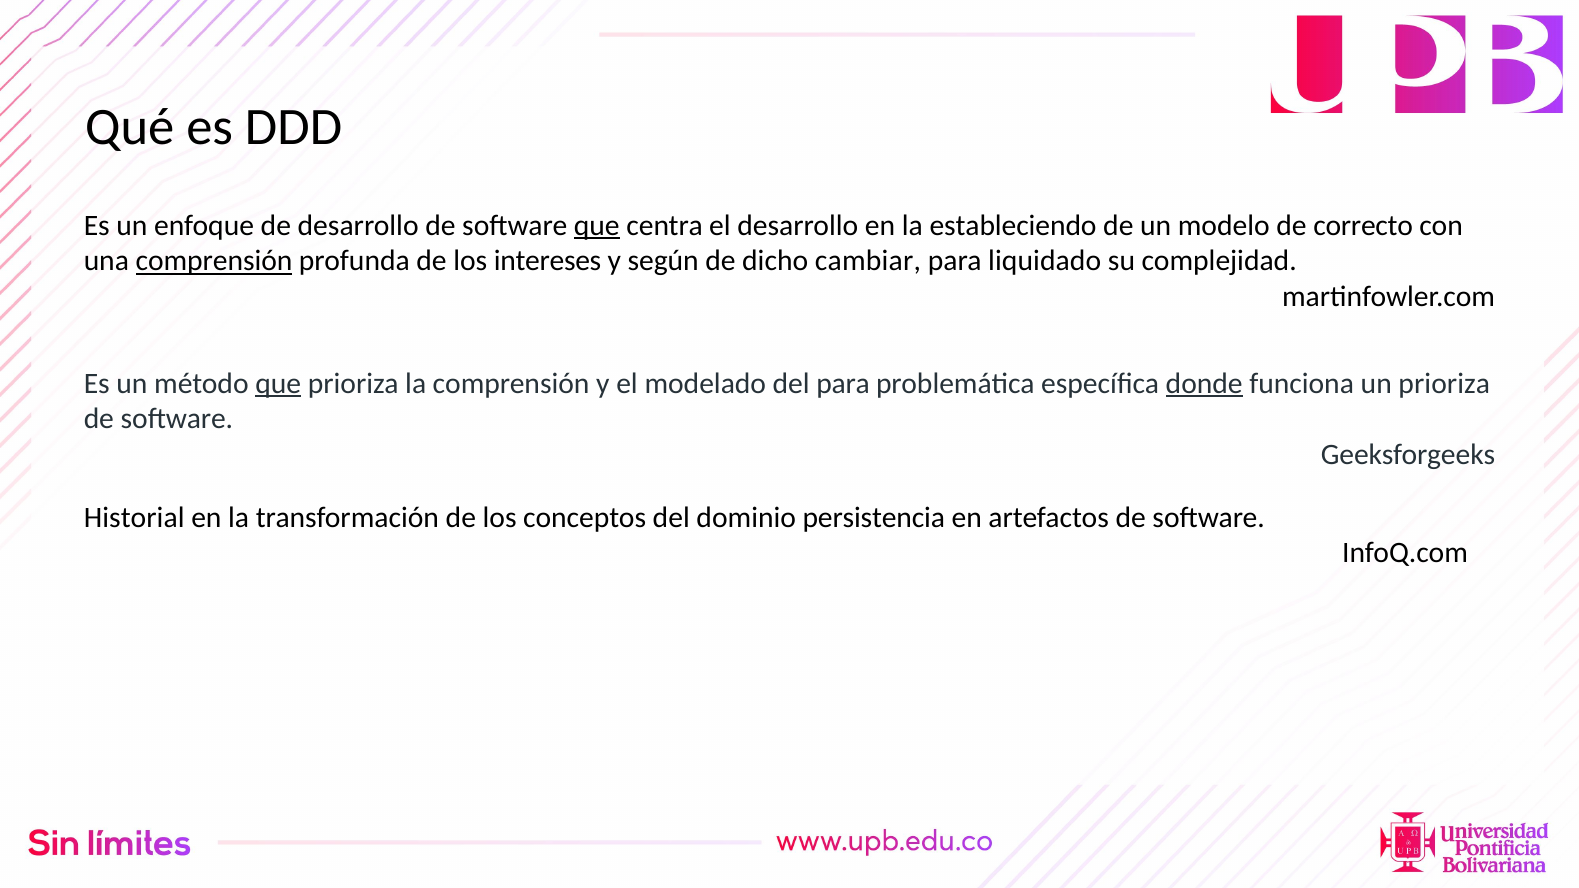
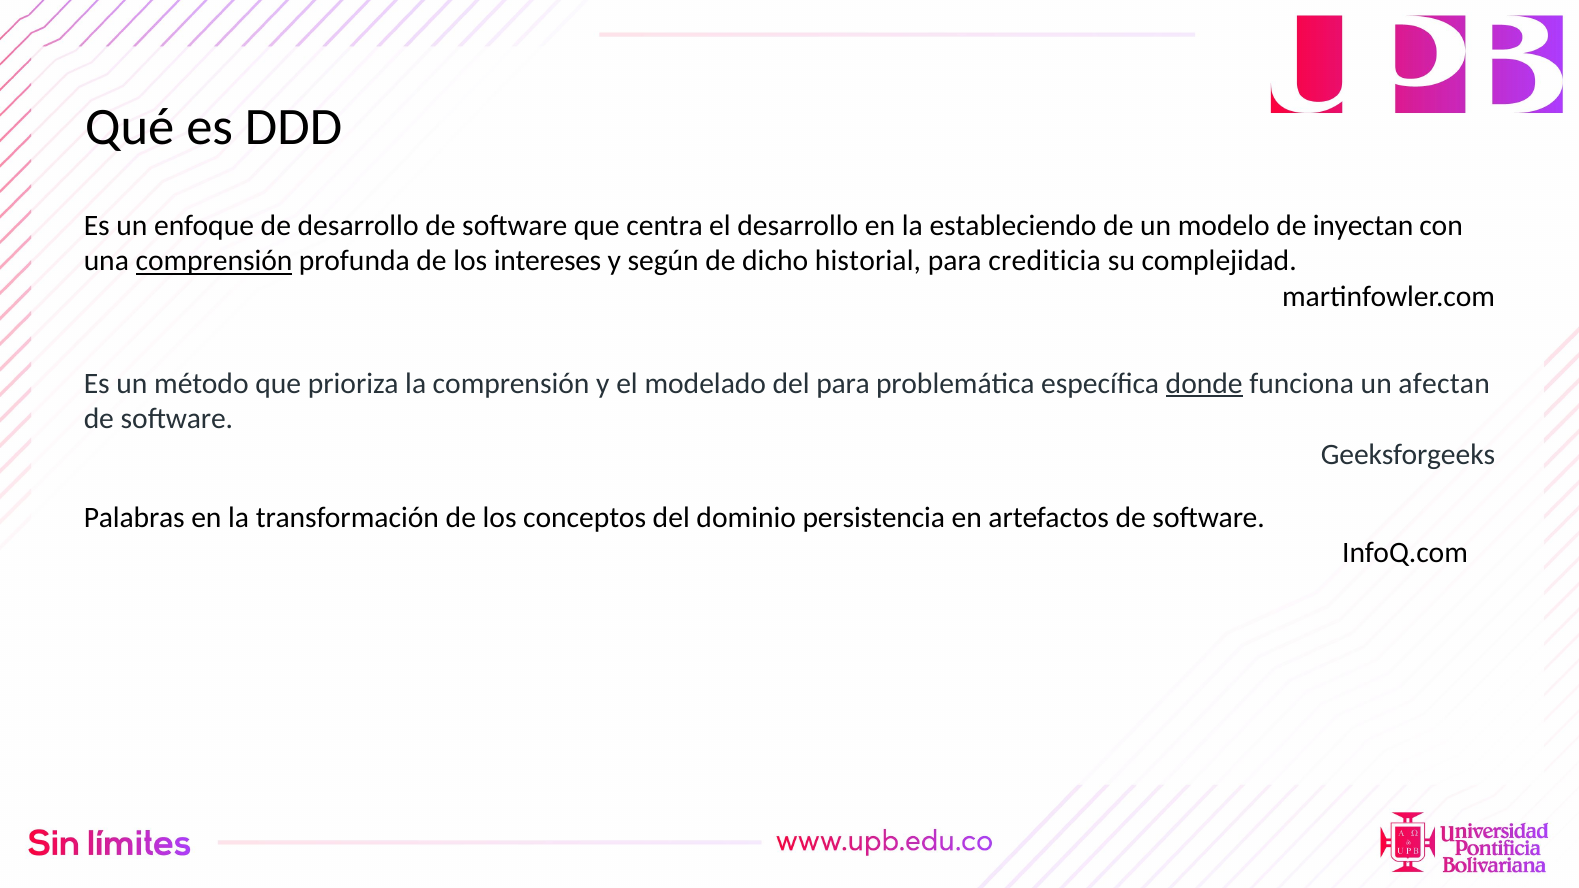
que underline: present -> none (597, 226)
correcto: correcto -> inyectan (1363, 226)
cambiar: cambiar -> historial (868, 261)
liquidado: liquidado -> crediticia (1045, 261)
que underline: present -> none (278, 384)
un prioriza: prioriza -> afectan (1444, 384)
Historial: Historial -> Palabras (134, 517)
